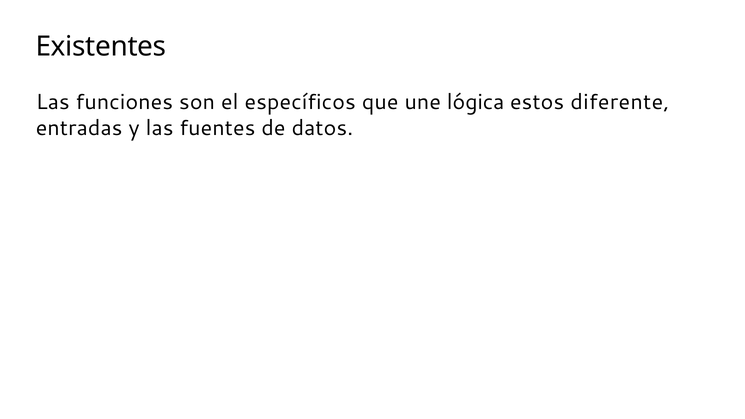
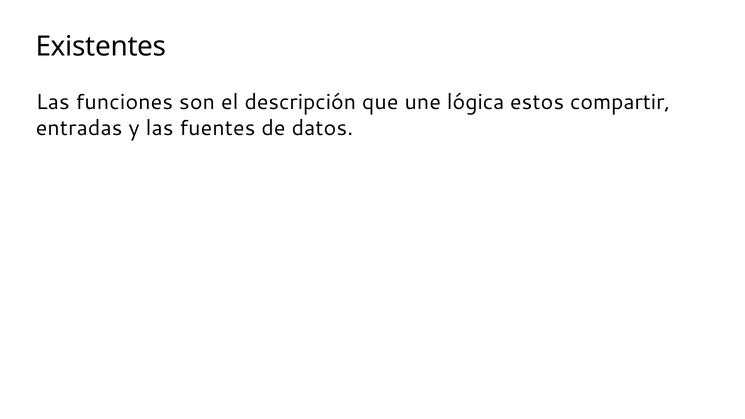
específicos: específicos -> descripción (300, 102)
diferente: diferente -> compartir (620, 102)
